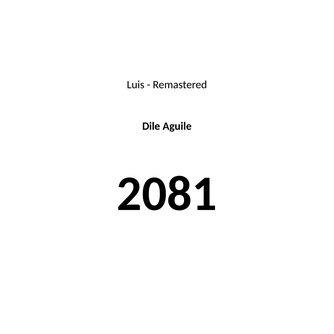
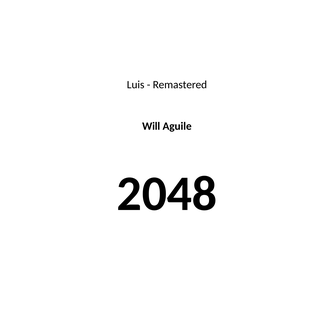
Dile: Dile -> Will (151, 126)
2081: 2081 -> 2048 (167, 194)
